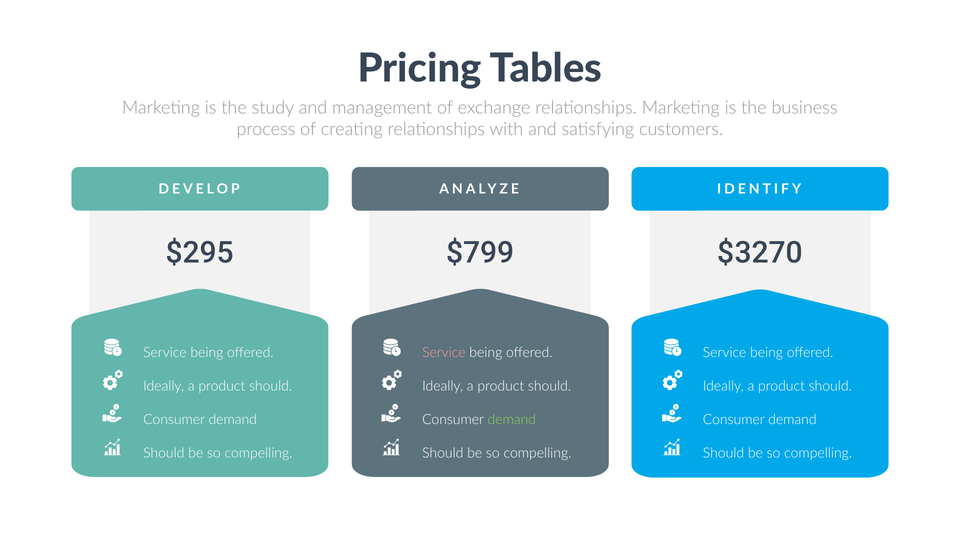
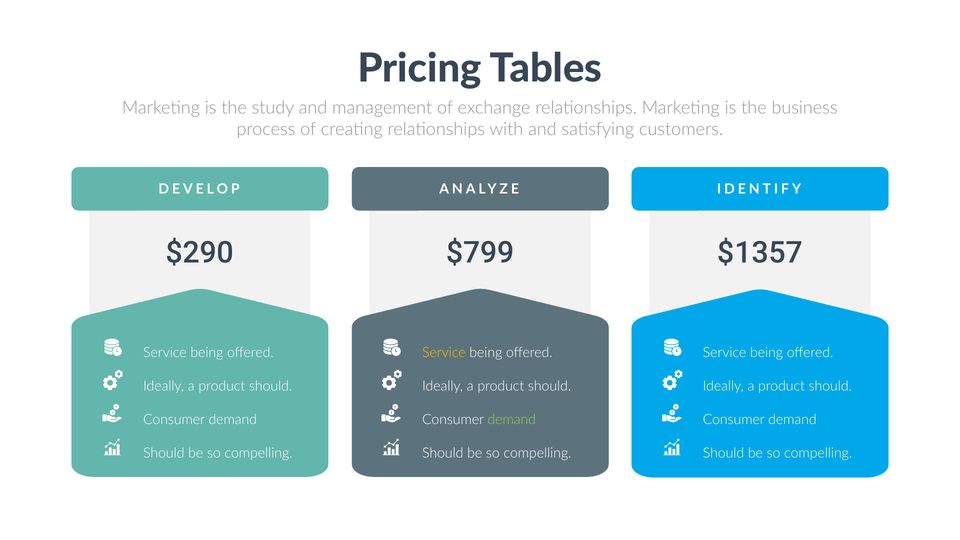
$295: $295 -> $290 (200, 253)
$3270: $3270 -> $1357 (760, 253)
Service colour: pink -> yellow (444, 353)
